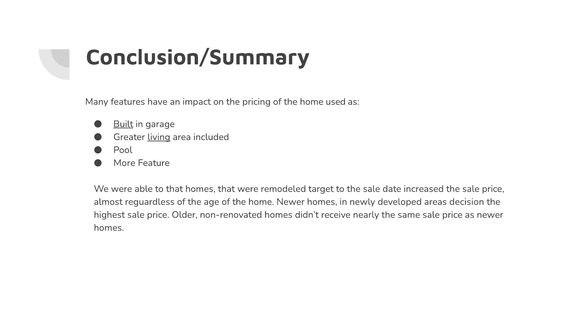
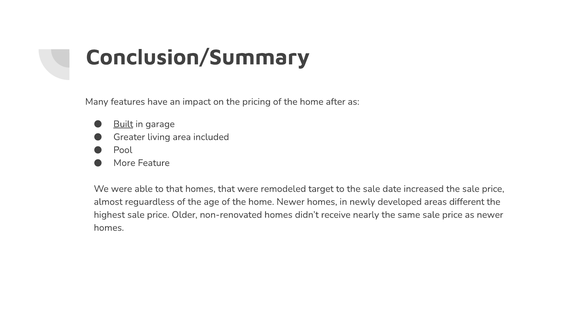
used: used -> after (336, 102)
living underline: present -> none (159, 137)
decision: decision -> different (467, 202)
